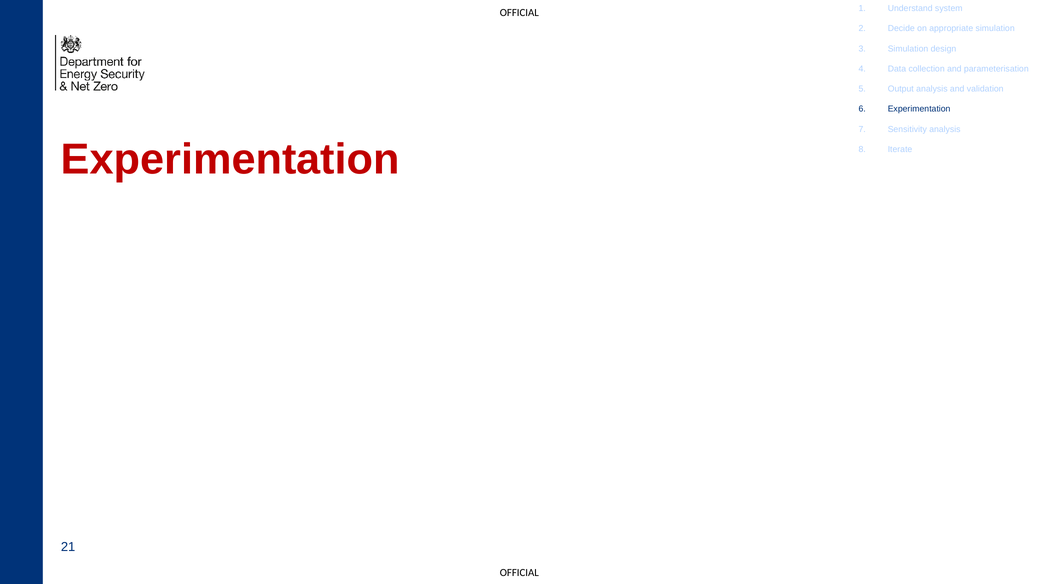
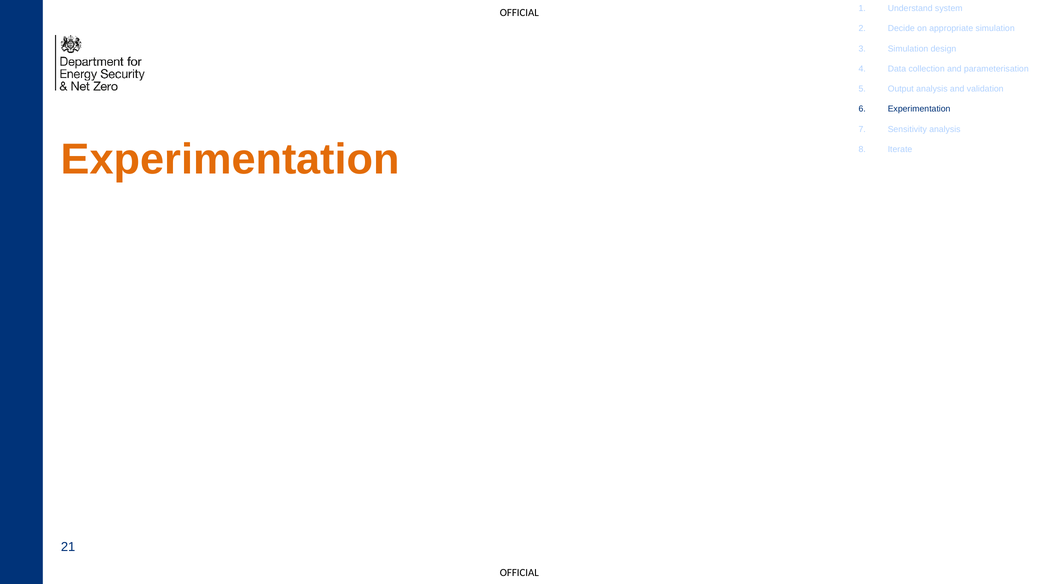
Experimentation colour: red -> orange (230, 160)
